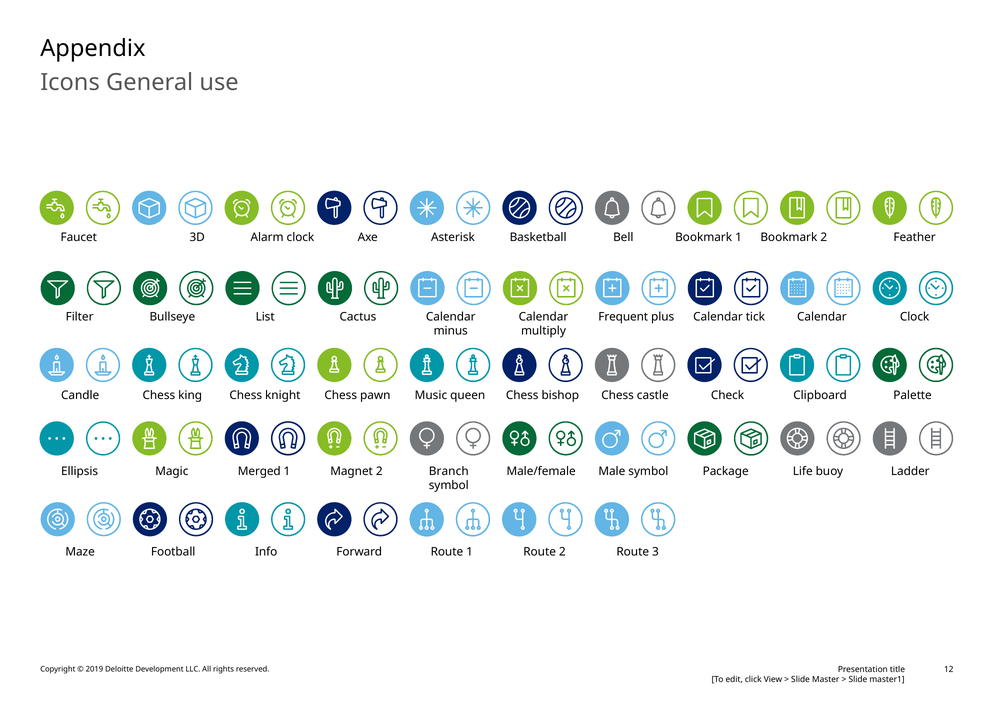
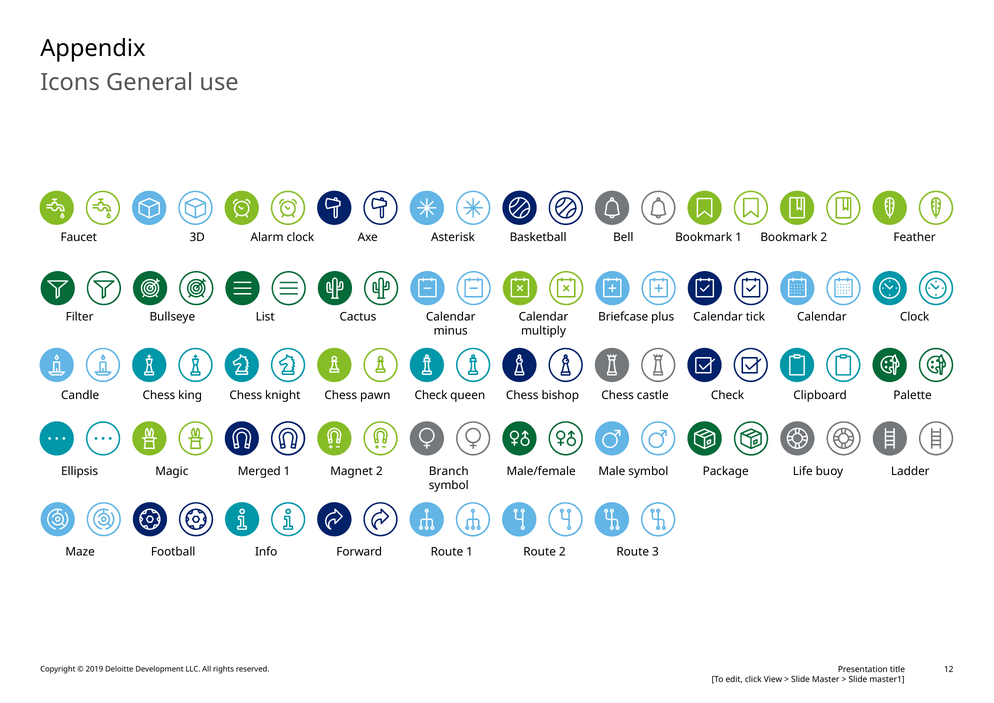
Frequent: Frequent -> Briefcase (623, 317)
knight Music: Music -> Check (431, 395)
